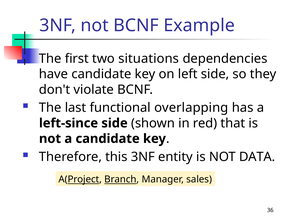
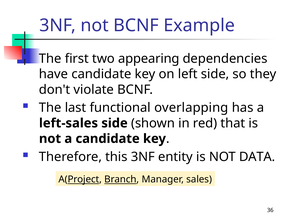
situations: situations -> appearing (149, 59)
left-since: left-since -> left-sales (68, 123)
